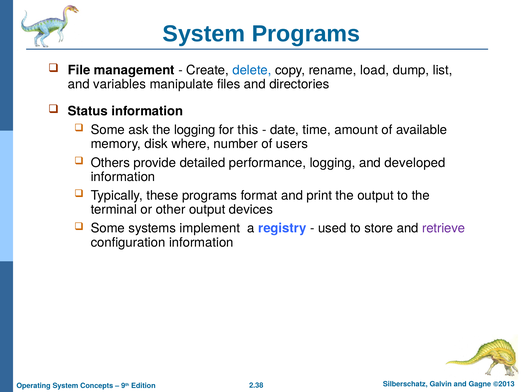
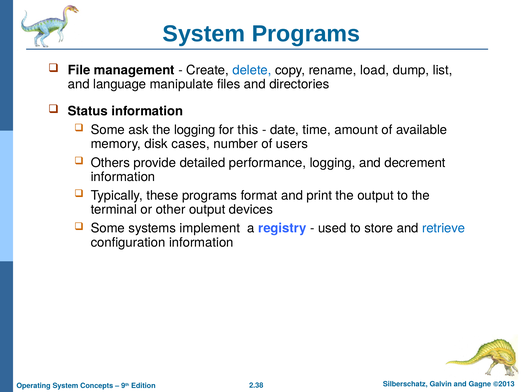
variables: variables -> language (120, 84)
where: where -> cases (191, 144)
developed: developed -> decrement (415, 163)
retrieve colour: purple -> blue (444, 228)
